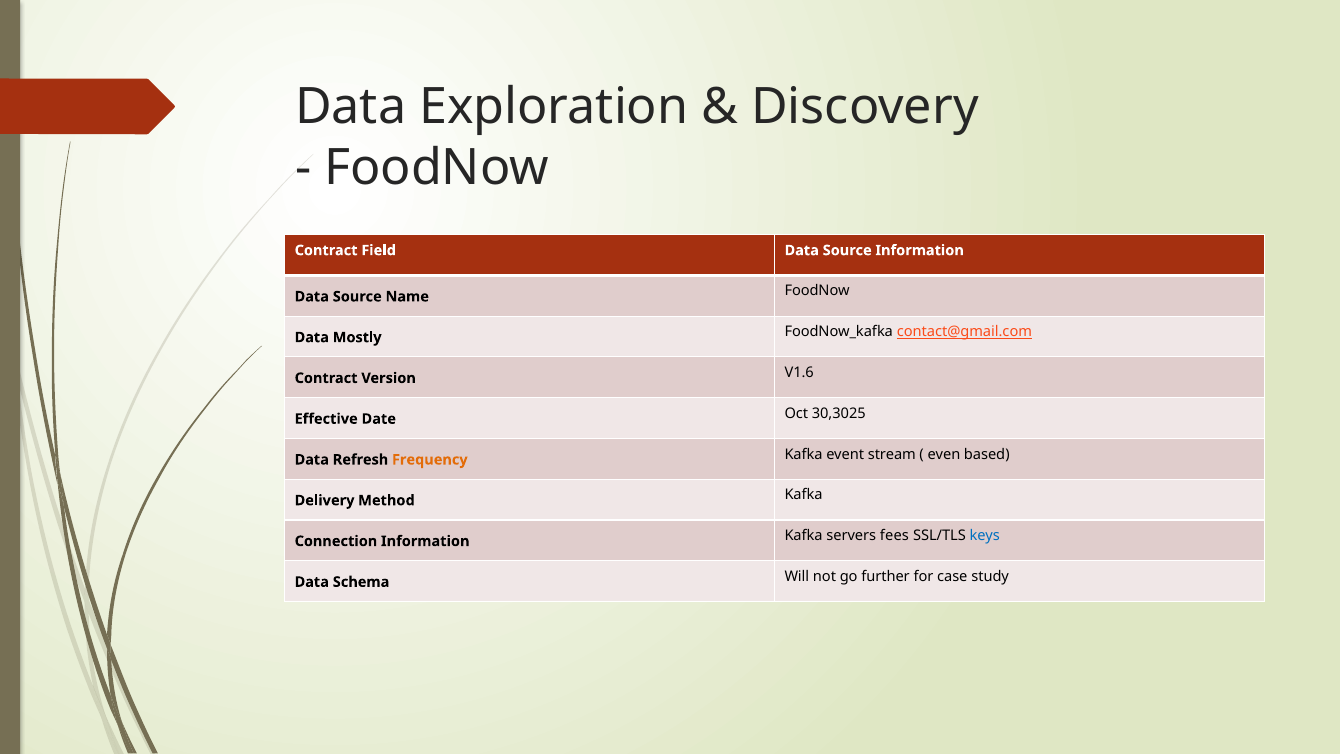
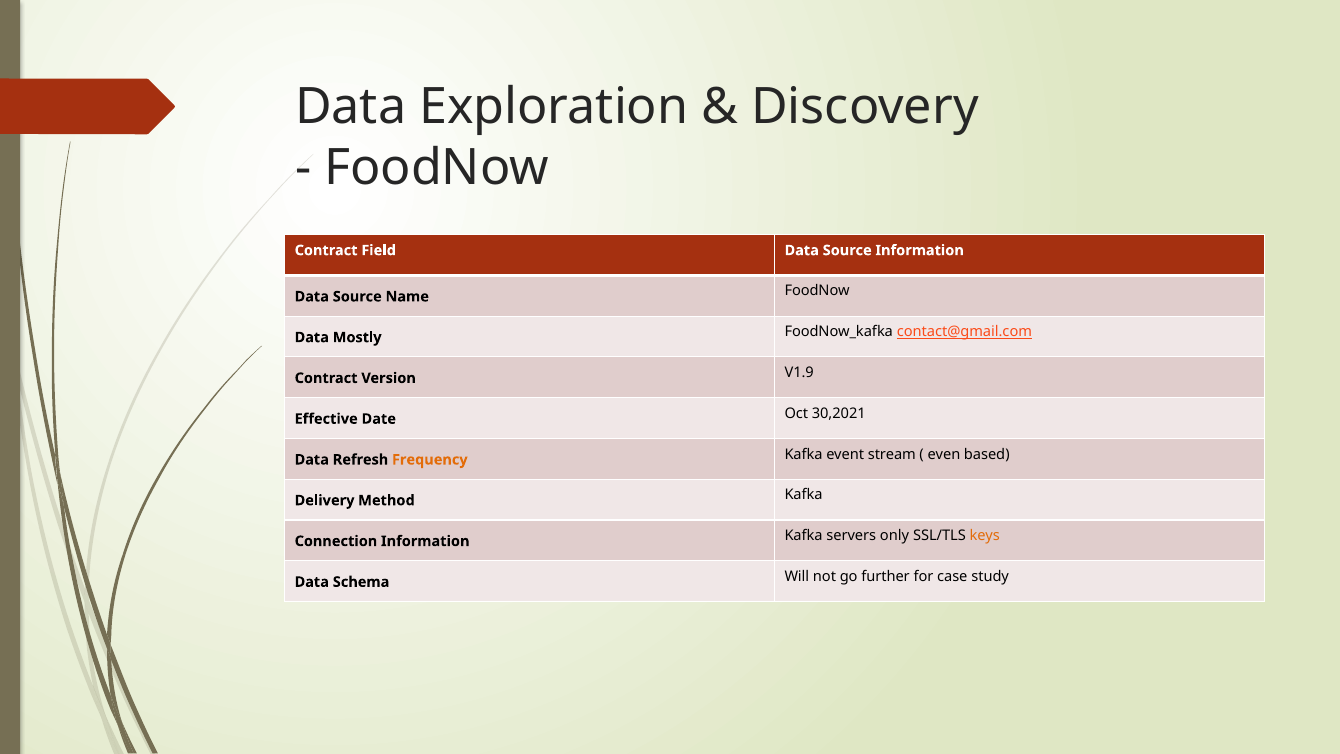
V1.6: V1.6 -> V1.9 (799, 373)
30,3025: 30,3025 -> 30,2021 (839, 413)
fees: fees -> only (895, 536)
keys colour: blue -> orange (985, 536)
